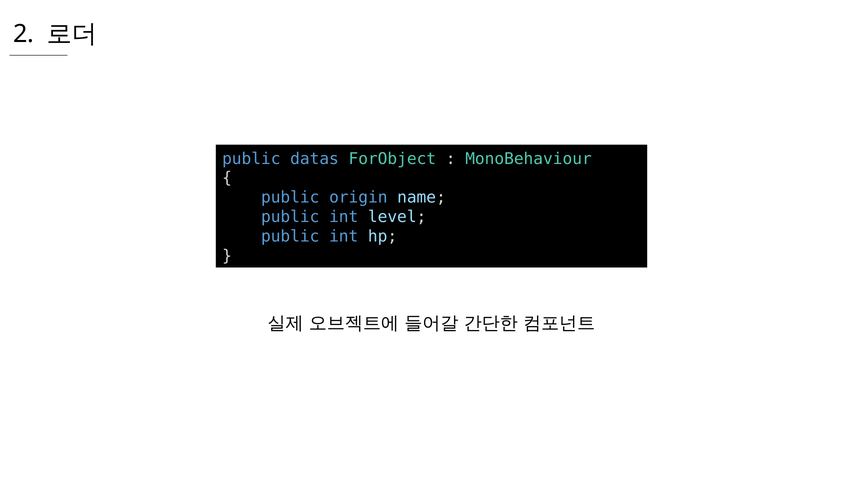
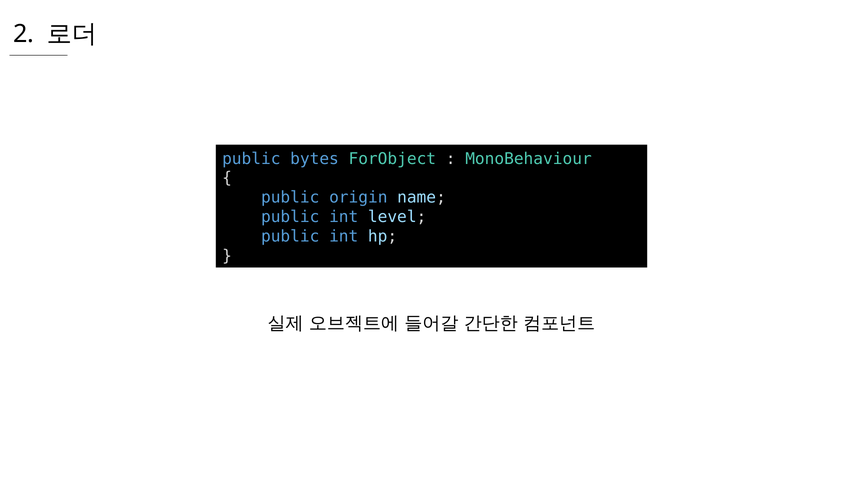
datas: datas -> bytes (315, 159)
